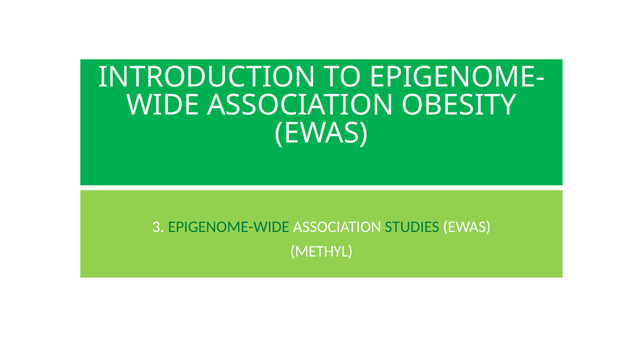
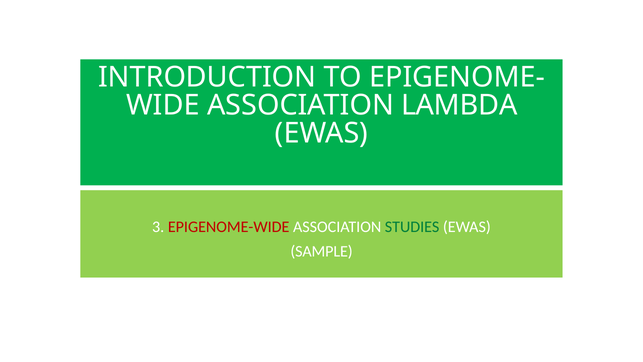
OBESITY: OBESITY -> LAMBDA (459, 105)
EPIGENOME-WIDE colour: green -> red (229, 227)
METHYL: METHYL -> SAMPLE (322, 251)
